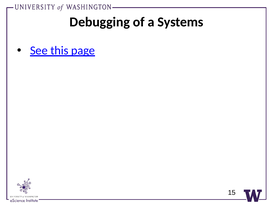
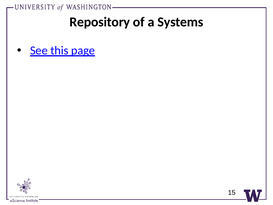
Debugging: Debugging -> Repository (100, 22)
